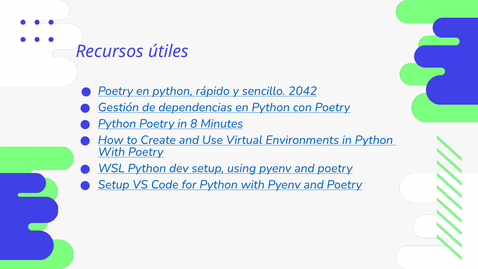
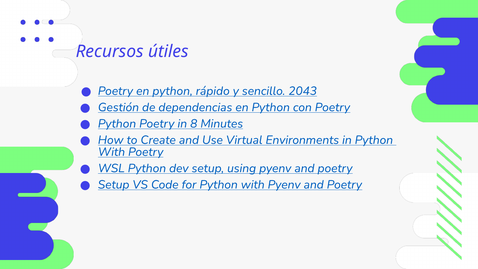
2042: 2042 -> 2043 (303, 91)
